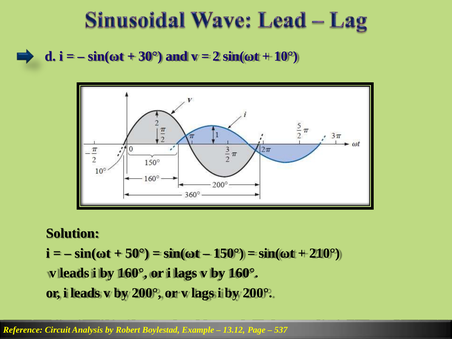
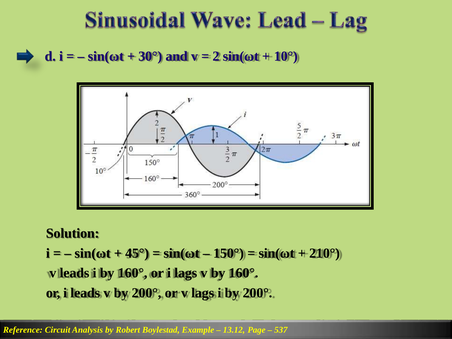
50°: 50° -> 45° (137, 253)
